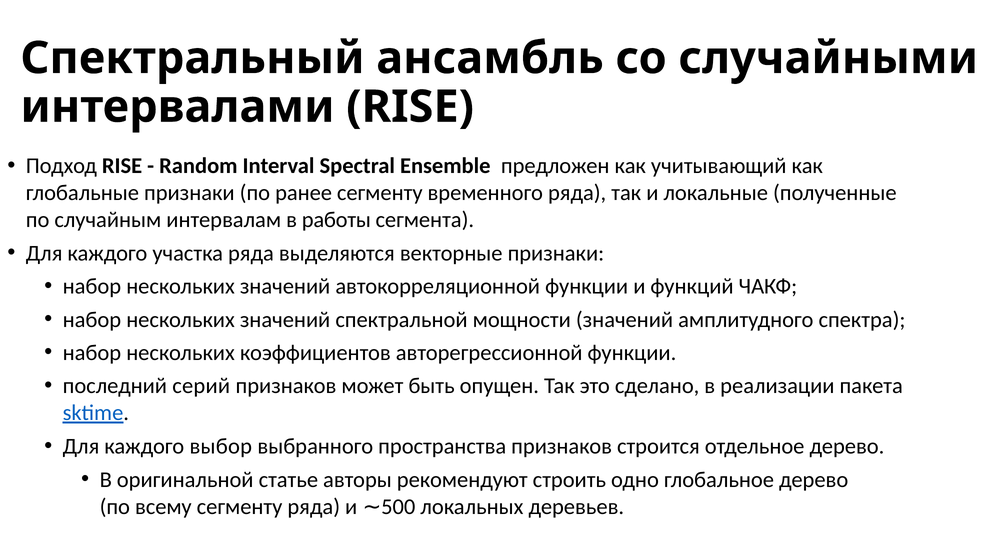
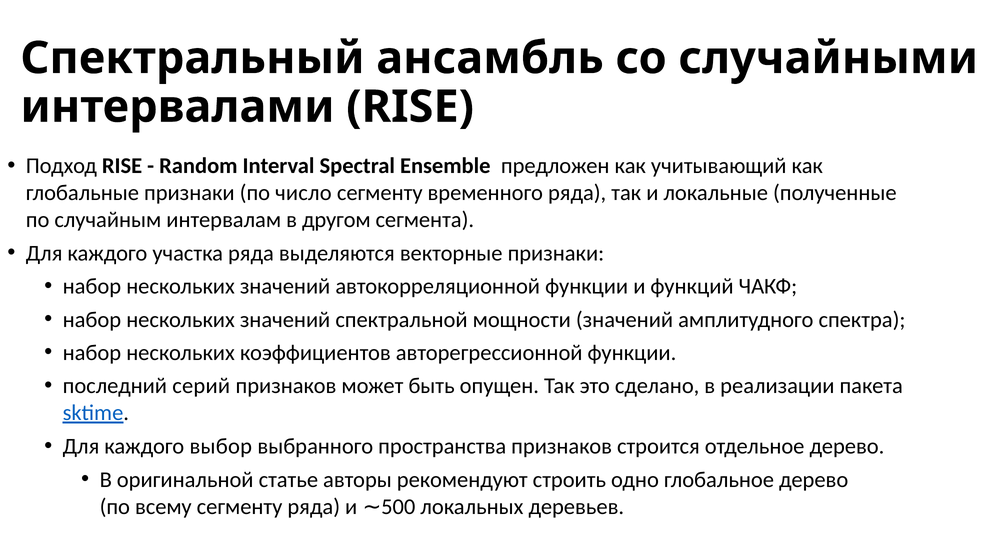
ранее: ранее -> число (303, 193)
работы: работы -> другом (336, 220)
